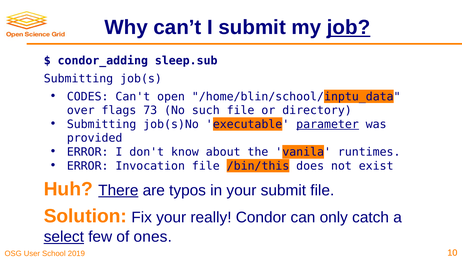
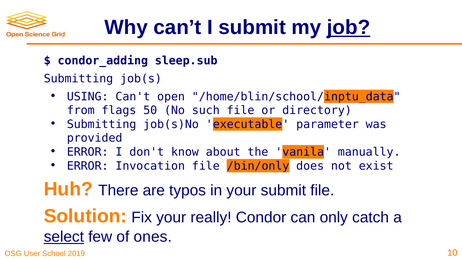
CODES: CODES -> USING (88, 97)
over: over -> from (81, 110)
73: 73 -> 50 (150, 110)
parameter underline: present -> none (328, 124)
runtimes: runtimes -> manually (369, 152)
/bin/this: /bin/this -> /bin/only (258, 166)
There underline: present -> none (118, 190)
